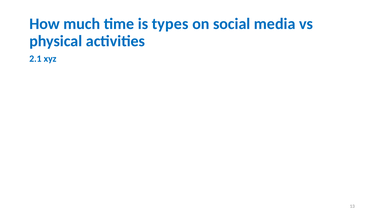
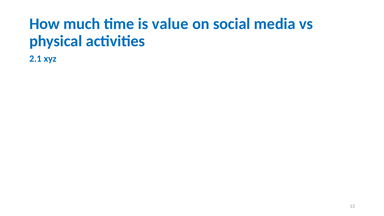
types: types -> value (170, 24)
